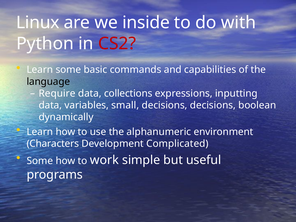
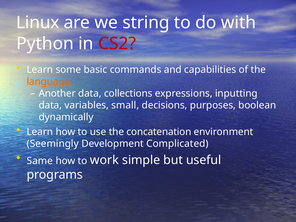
inside: inside -> string (146, 23)
language colour: black -> orange (48, 82)
Require: Require -> Another (57, 93)
decisions decisions: decisions -> purposes (213, 105)
alphanumeric: alphanumeric -> concatenation (159, 132)
Characters: Characters -> Seemingly (53, 144)
Some: Some -> Same (40, 161)
